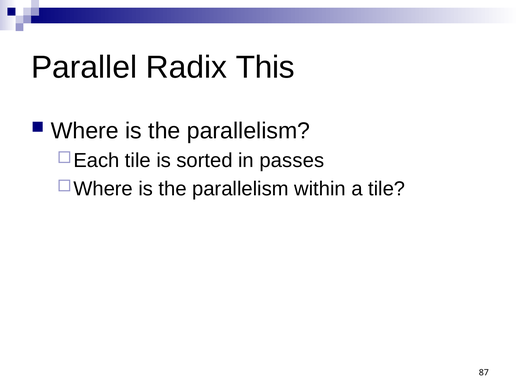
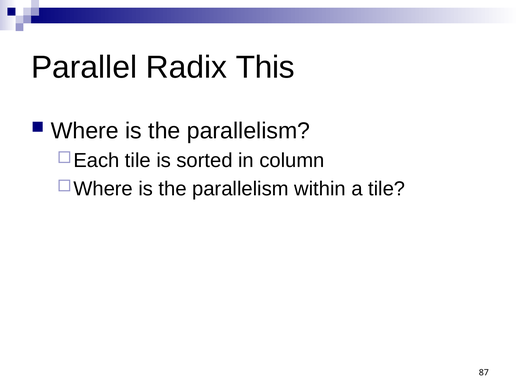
passes: passes -> column (292, 161)
